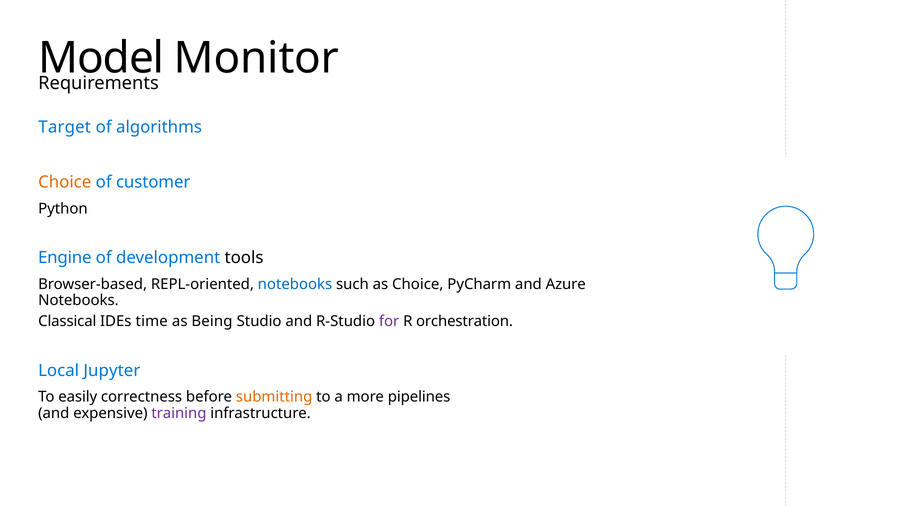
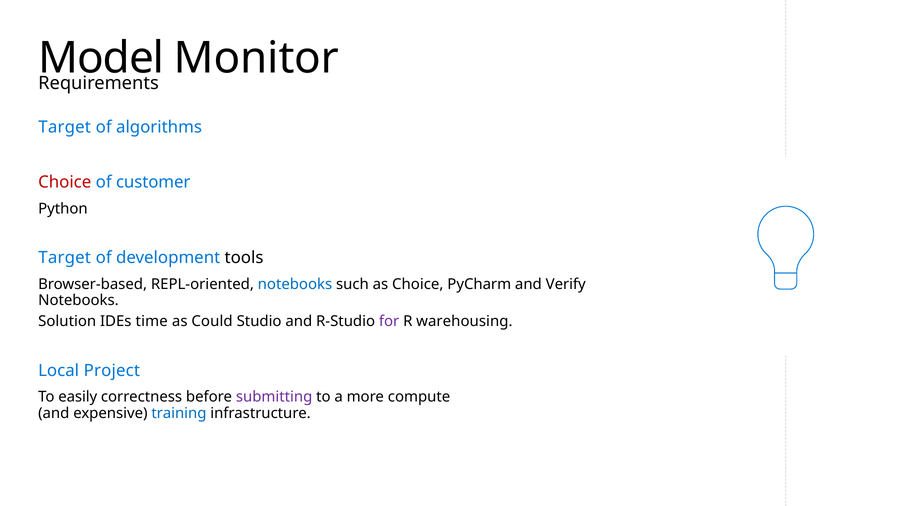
Choice colour: orange -> red (65, 182)
Engine: Engine -> Target (65, 258)
Azure: Azure -> Verify (566, 284)
Classical: Classical -> Solution (67, 321)
Being: Being -> Could (212, 321)
orchestration: orchestration -> warehousing (464, 321)
Jupyter: Jupyter -> Project (112, 370)
submitting colour: orange -> purple (274, 397)
pipelines: pipelines -> compute (419, 397)
training colour: purple -> blue (179, 413)
